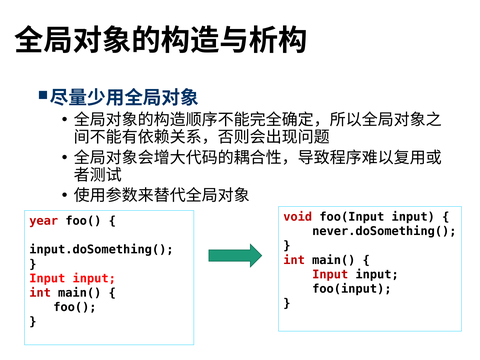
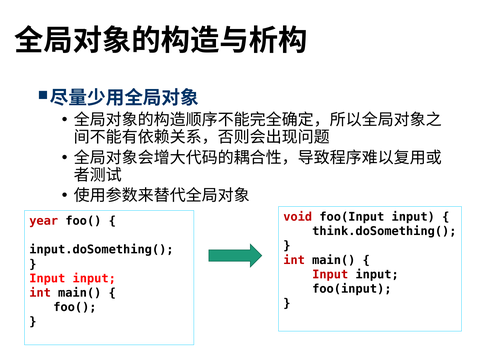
never.doSomething(: never.doSomething( -> think.doSomething( (384, 231)
